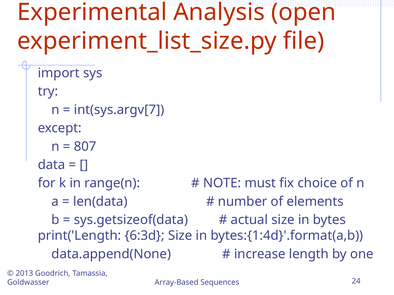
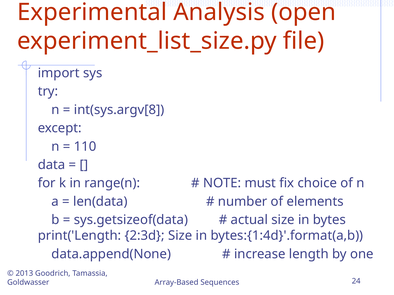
int(sys.argv[7: int(sys.argv[7 -> int(sys.argv[8 (119, 110)
807: 807 -> 110 (85, 147)
6:3d: 6:3d -> 2:3d (145, 236)
